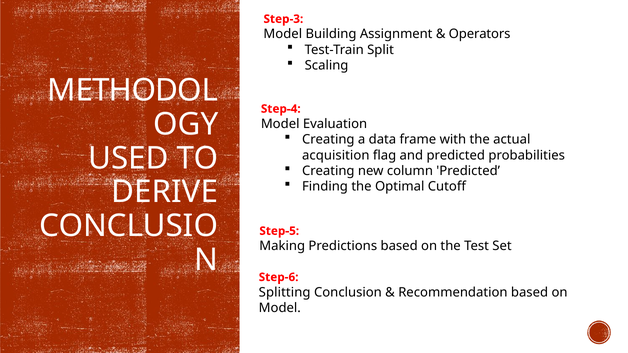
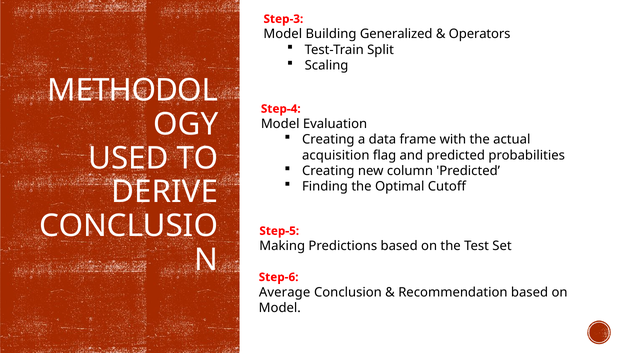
Assignment: Assignment -> Generalized (396, 34)
Splitting: Splitting -> Average (285, 292)
